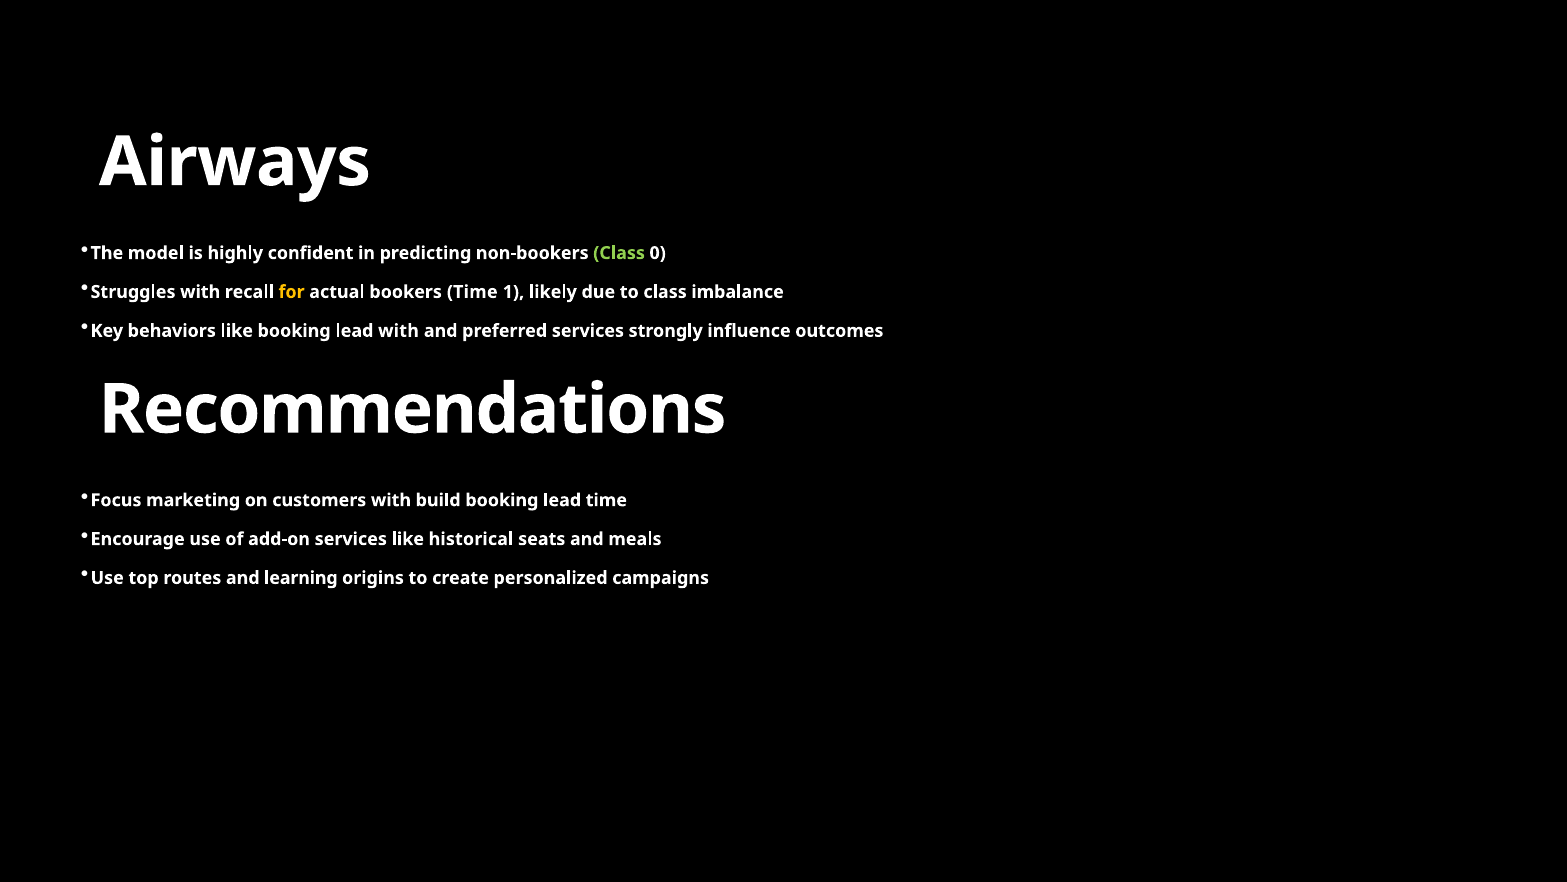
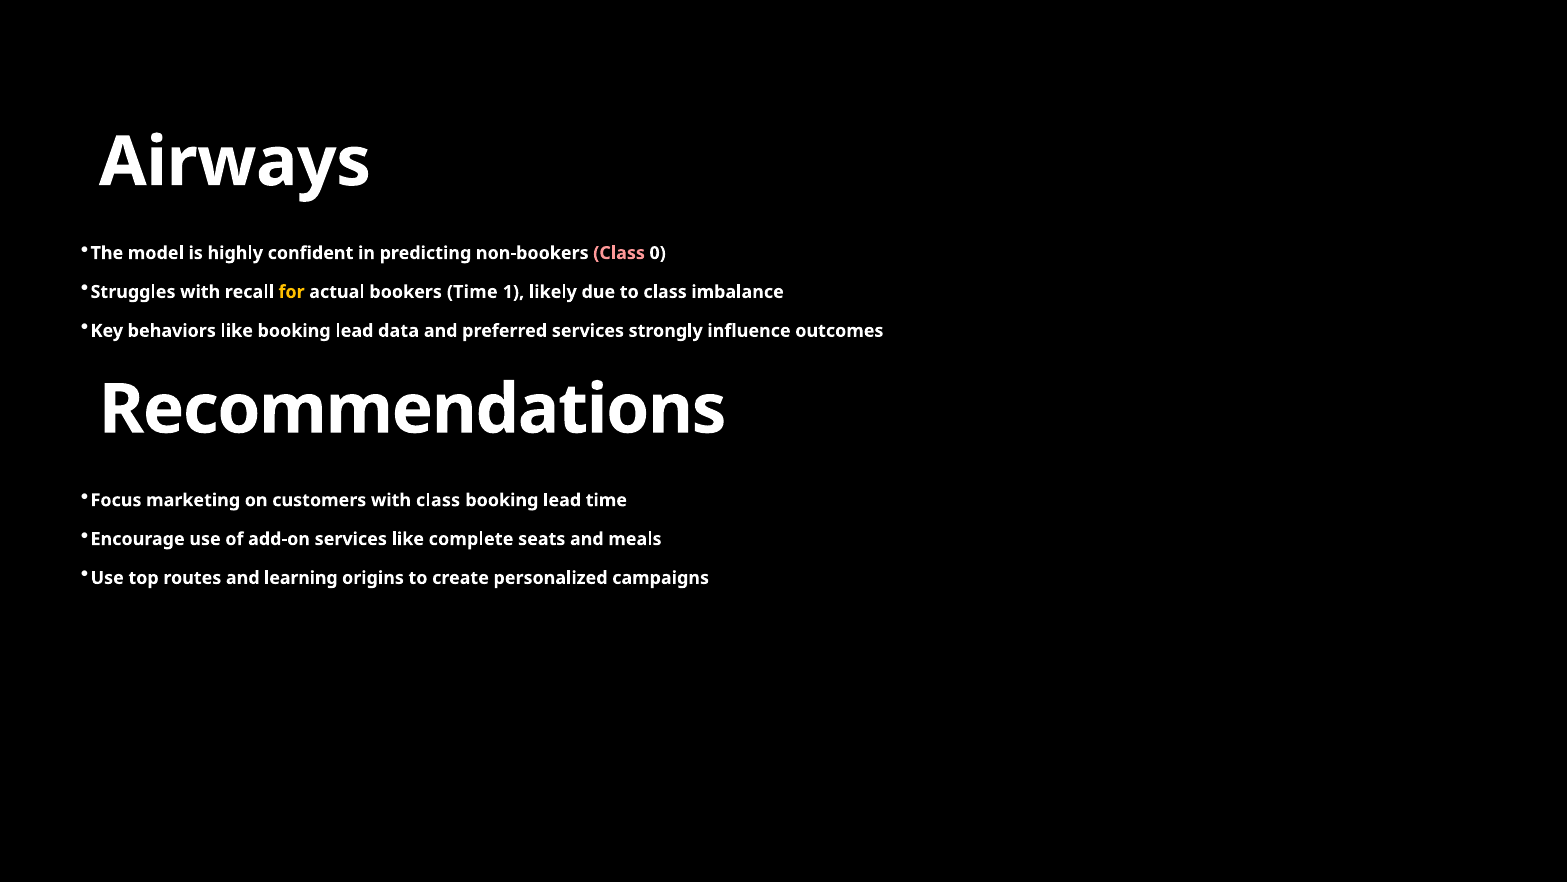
Class colour: light green -> pink (619, 253)
lead with: with -> data (399, 331)
with build: build -> class (438, 500)
historical: historical -> complete (471, 539)
